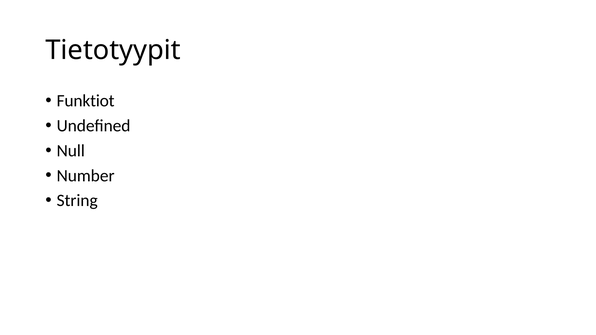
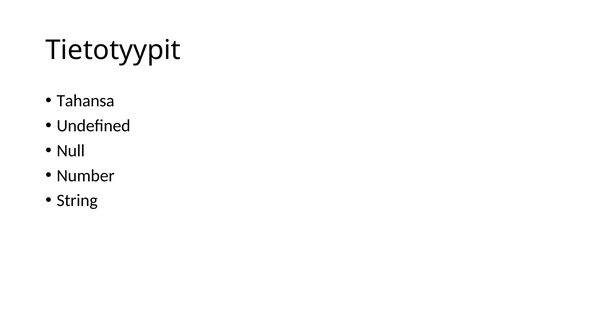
Funktiot: Funktiot -> Tahansa (86, 101)
